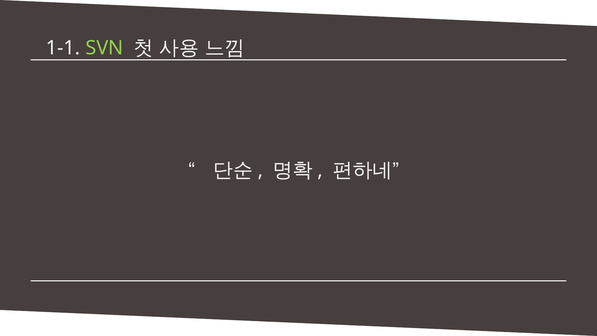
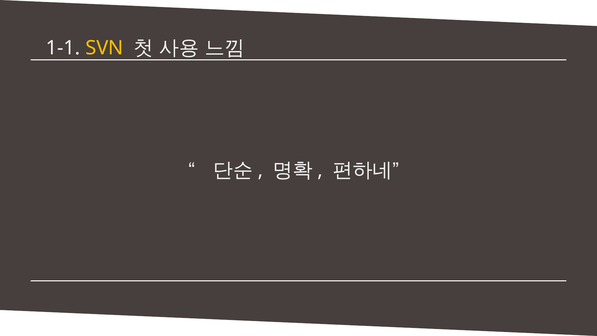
SVN colour: light green -> yellow (104, 48)
